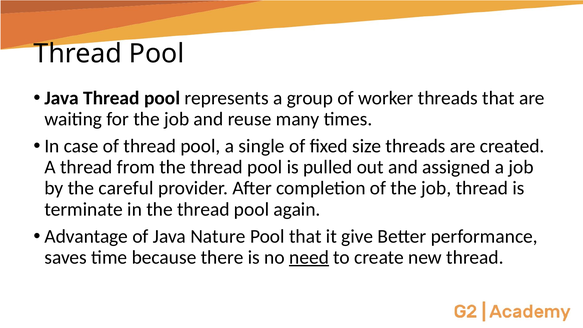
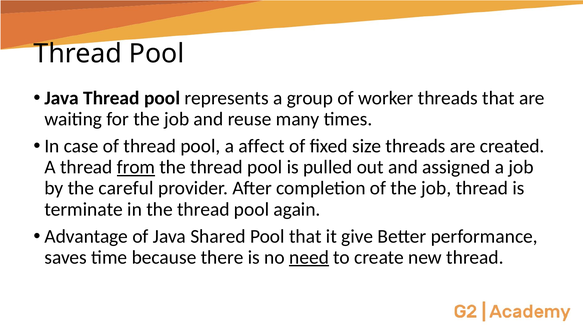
single: single -> affect (262, 146)
from underline: none -> present (136, 167)
Nature: Nature -> Shared (218, 236)
